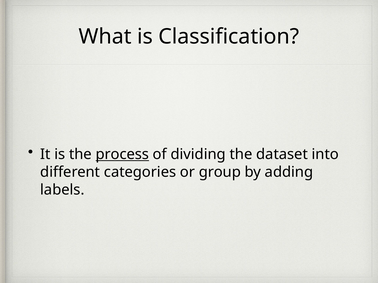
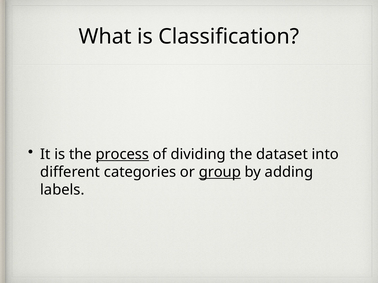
group underline: none -> present (220, 172)
